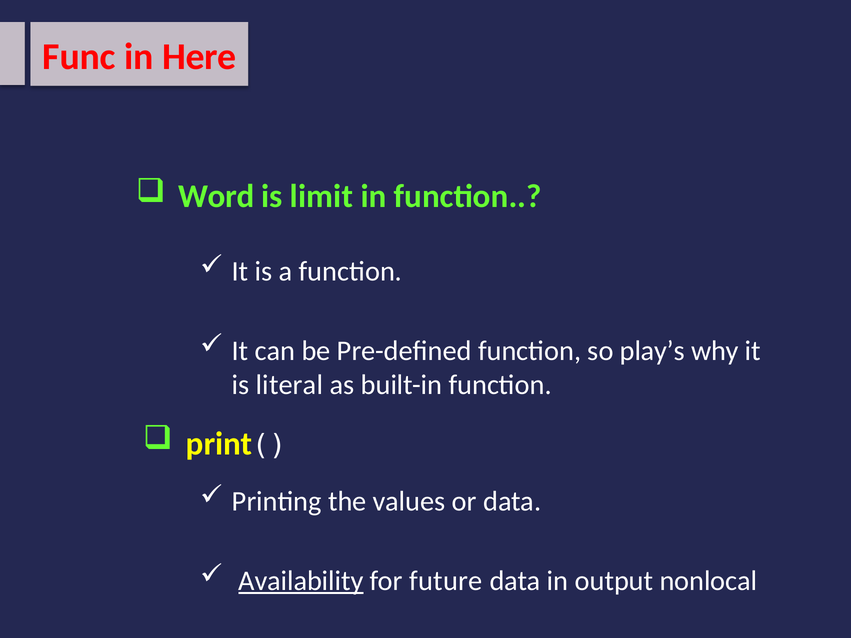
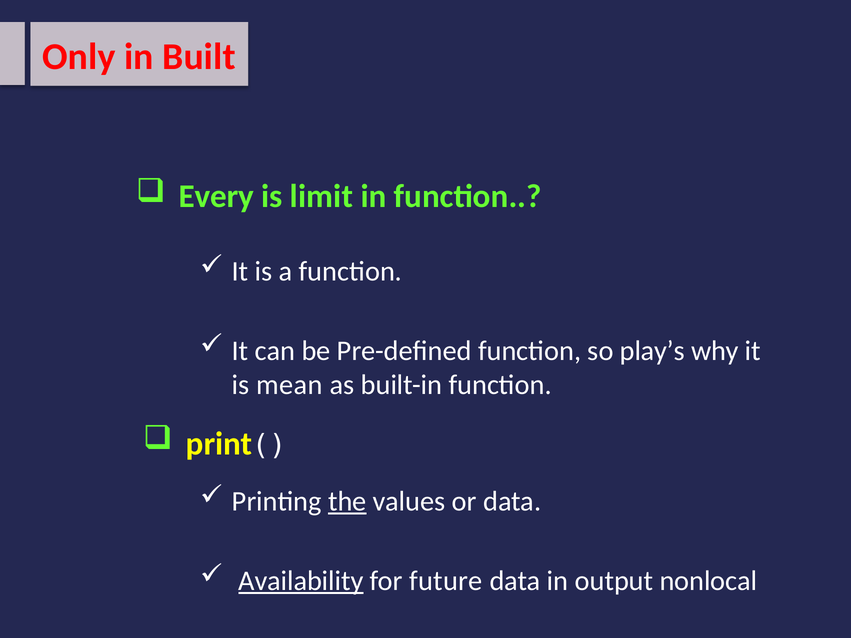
Func: Func -> Only (79, 57)
Here: Here -> Built (199, 57)
Word: Word -> Every (216, 197)
literal: literal -> mean (289, 385)
the underline: none -> present (347, 502)
